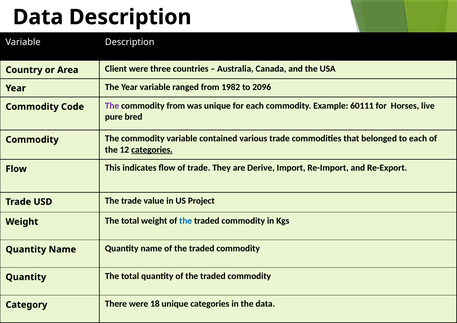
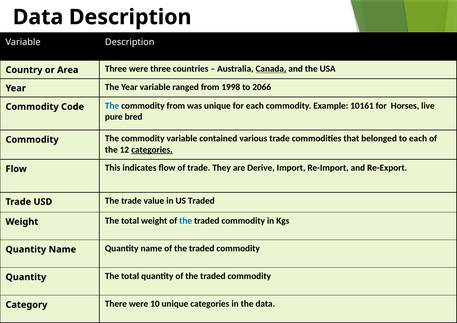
Area Client: Client -> Three (116, 69)
Canada underline: none -> present (271, 69)
1982: 1982 -> 1998 (231, 87)
2096: 2096 -> 2066 (262, 87)
The colour: purple -> blue (112, 106)
60111: 60111 -> 10161 (362, 106)
US Project: Project -> Traded (201, 200)
18: 18 -> 10 (155, 303)
